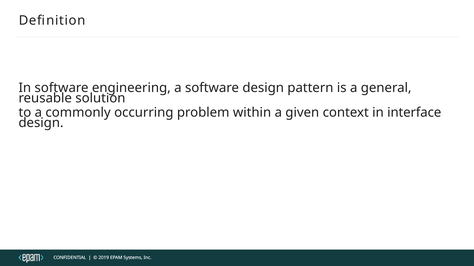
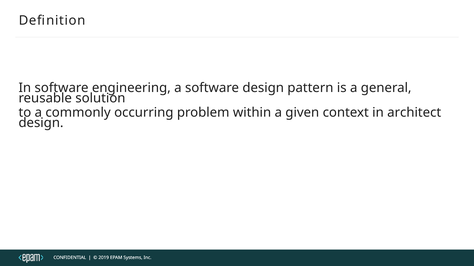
interface: interface -> architect (414, 113)
